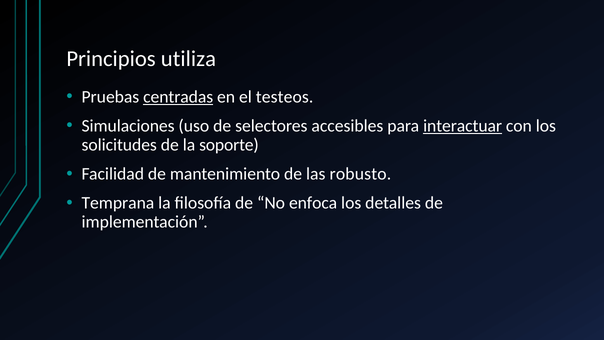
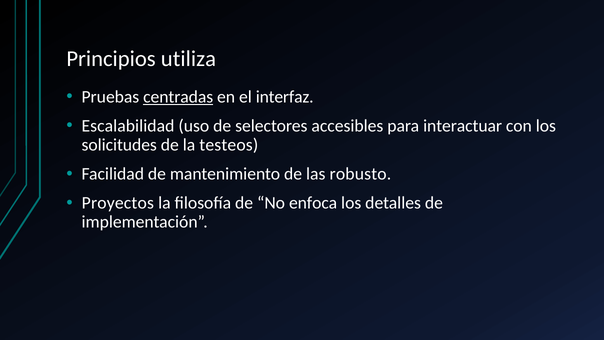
testeos: testeos -> interfaz (285, 97)
Simulaciones: Simulaciones -> Escalabilidad (128, 126)
interactuar underline: present -> none (463, 126)
soporte: soporte -> testeos (229, 145)
Temprana: Temprana -> Proyectos (118, 203)
